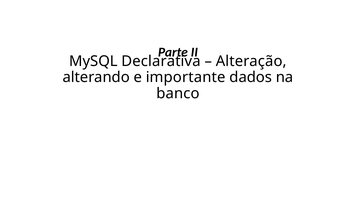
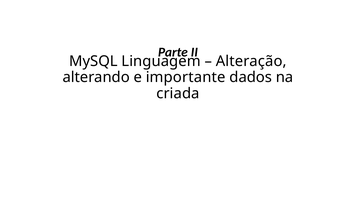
Declarativa: Declarativa -> Linguagem (161, 61)
banco: banco -> criada (178, 93)
